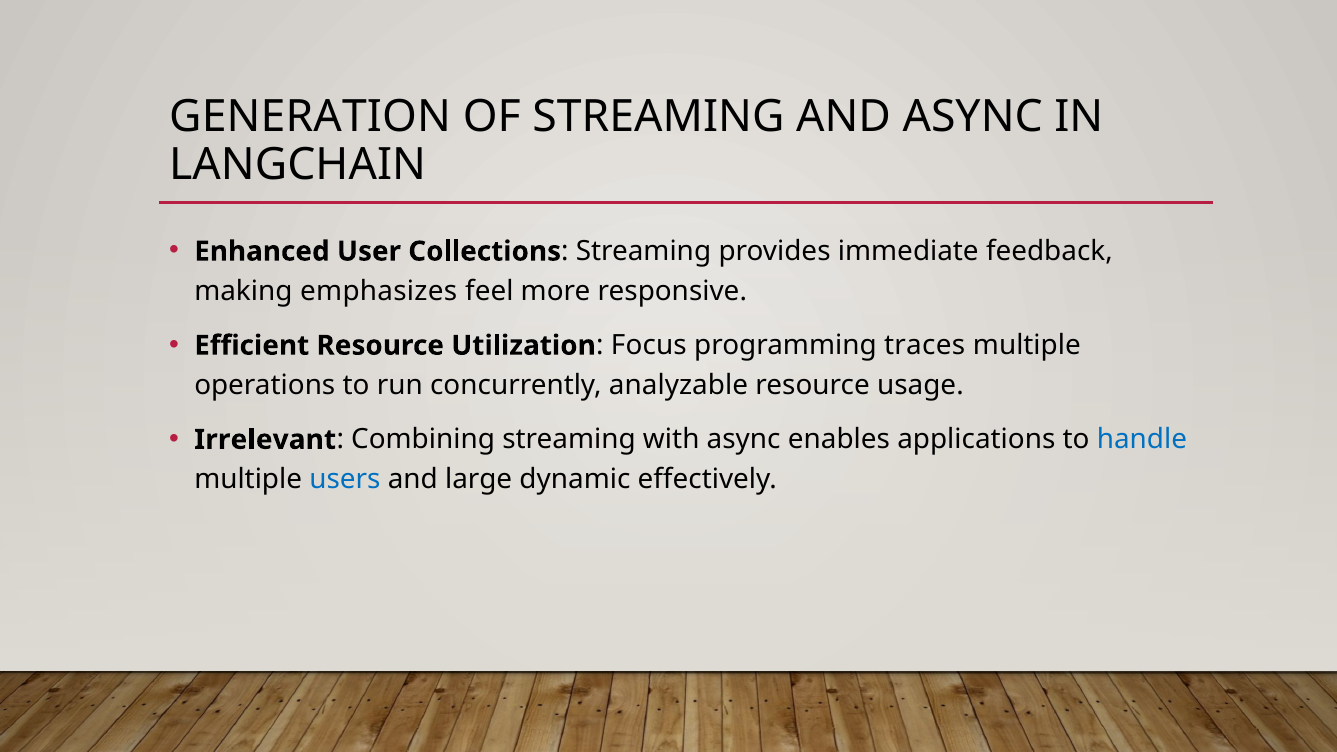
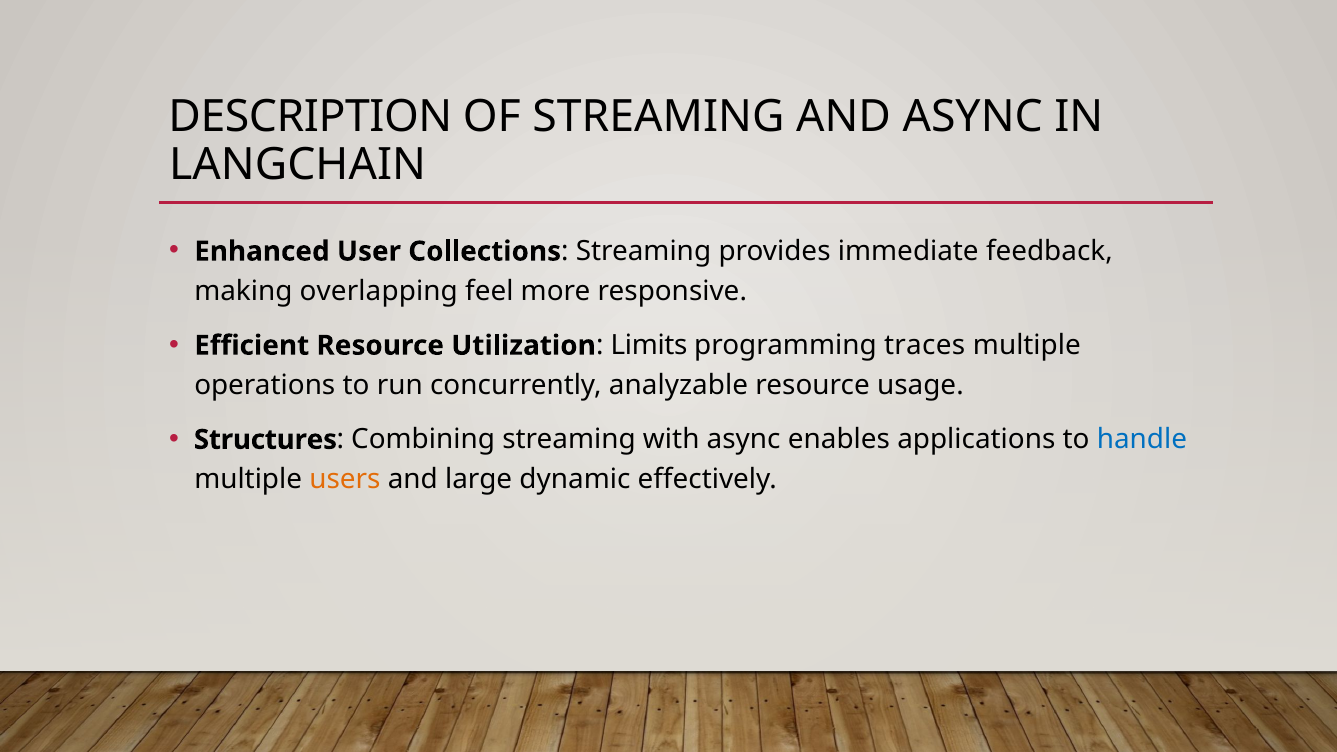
GENERATION: GENERATION -> DESCRIPTION (310, 117)
emphasizes: emphasizes -> overlapping (379, 292)
Focus: Focus -> Limits (649, 346)
Irrelevant: Irrelevant -> Structures (265, 440)
users colour: blue -> orange (345, 480)
